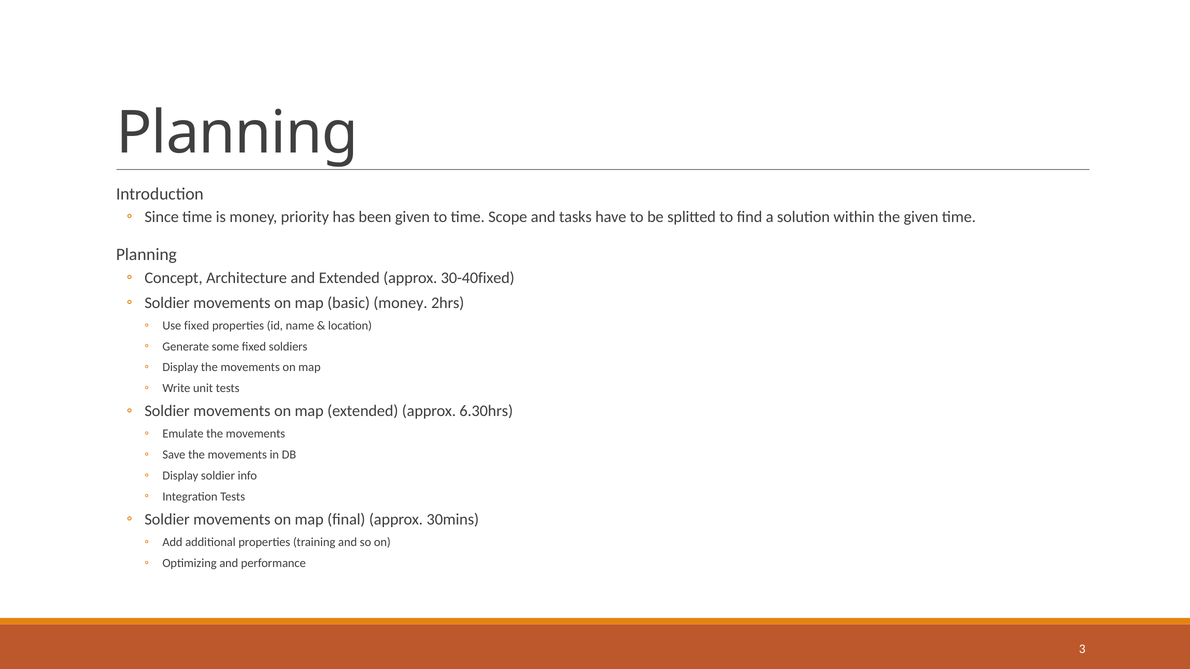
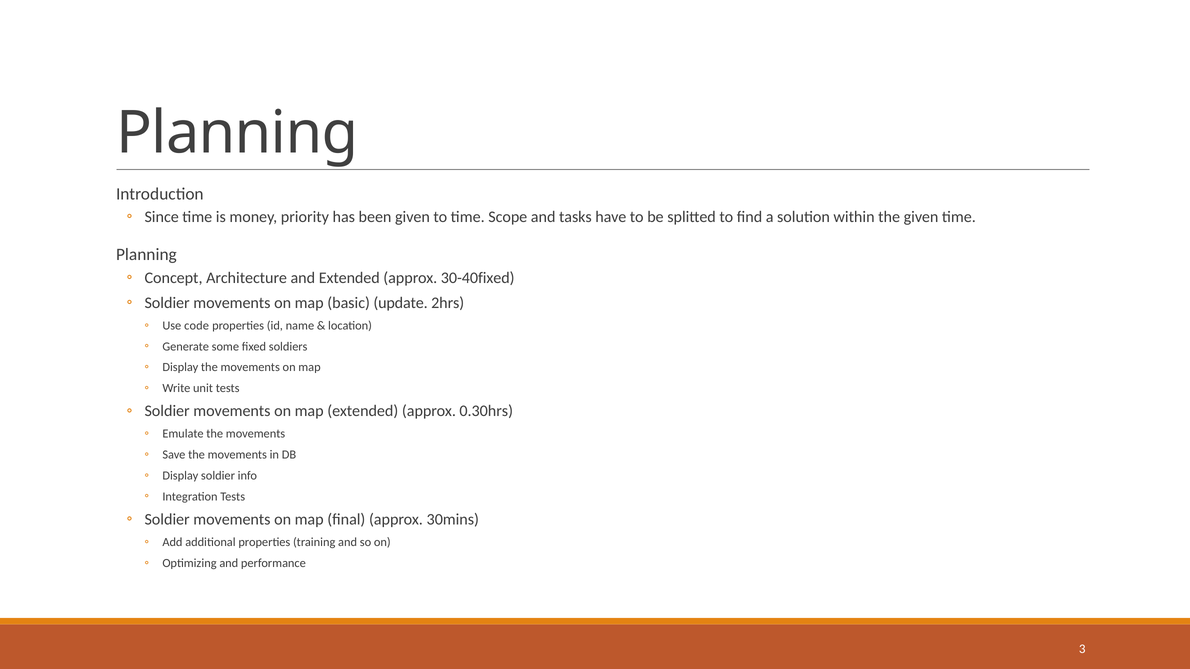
basic money: money -> update (401, 303)
Use fixed: fixed -> code (197, 326)
6.30hrs: 6.30hrs -> 0.30hrs (486, 411)
